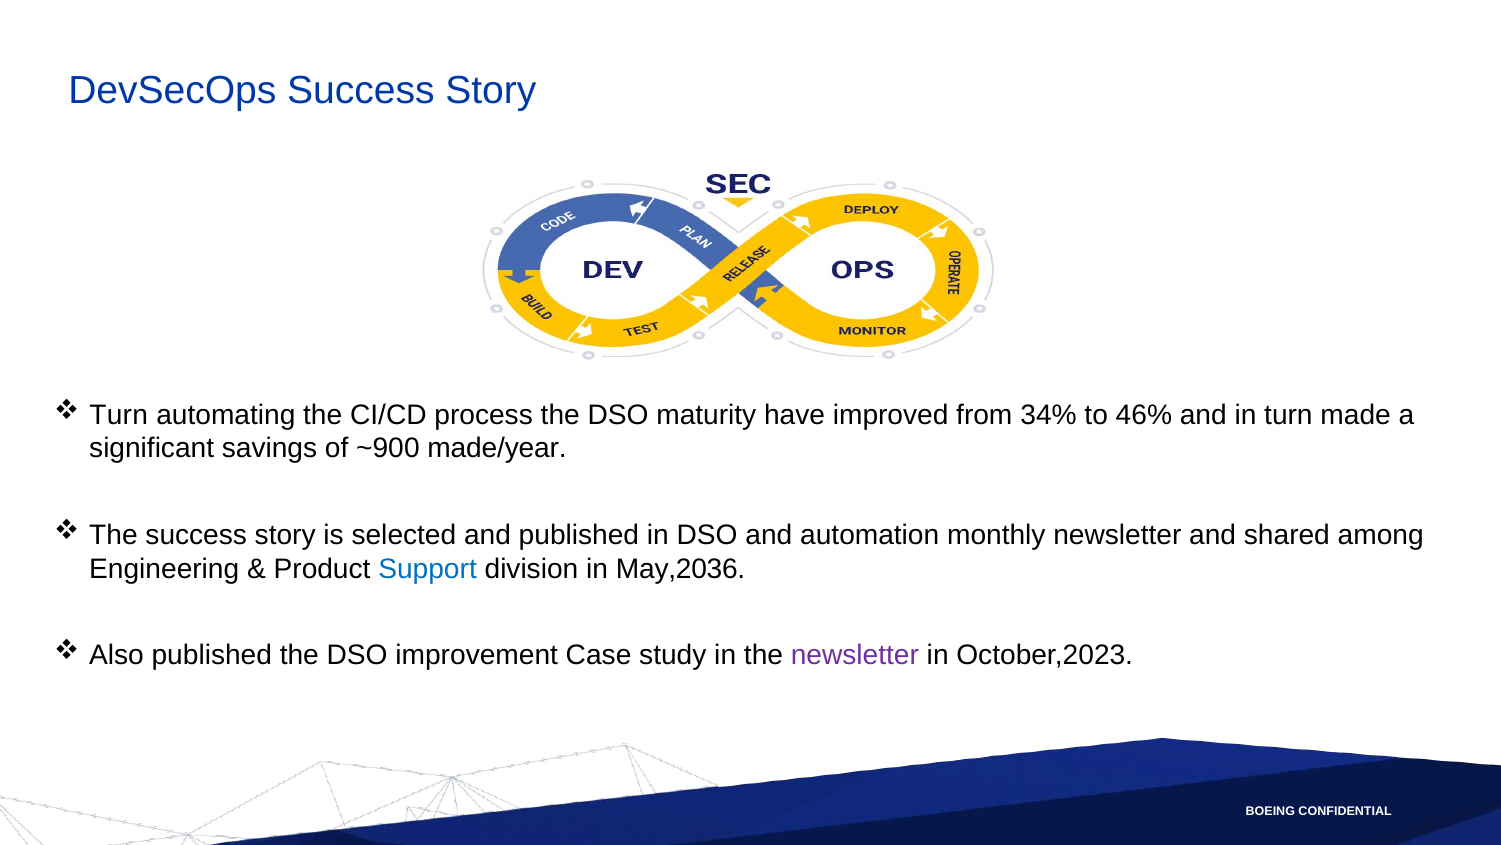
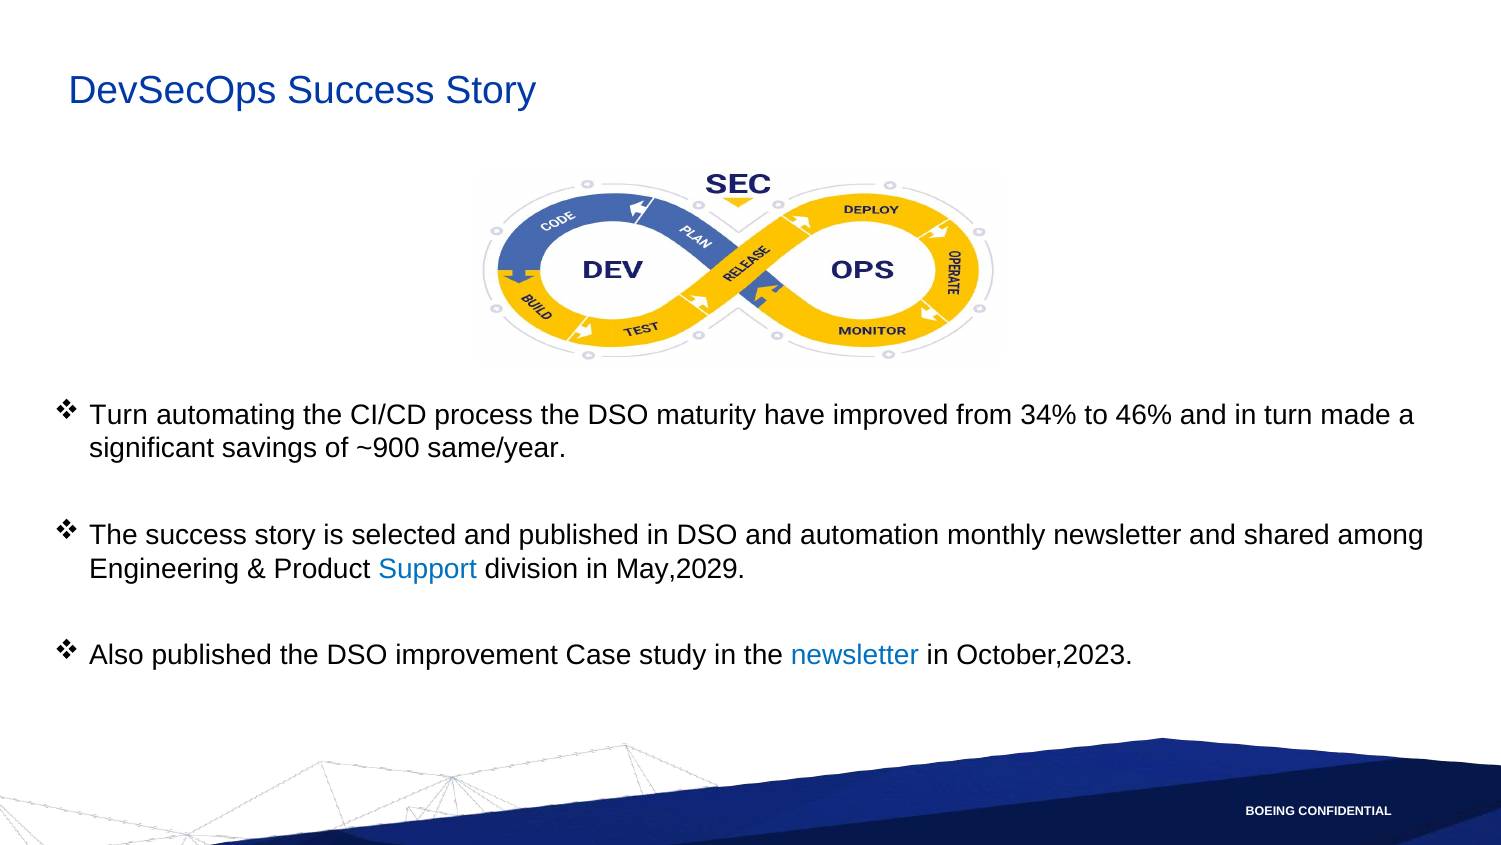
made/year: made/year -> same/year (497, 448)
May,2036: May,2036 -> May,2029 (681, 568)
newsletter colour: purple -> blue (855, 655)
